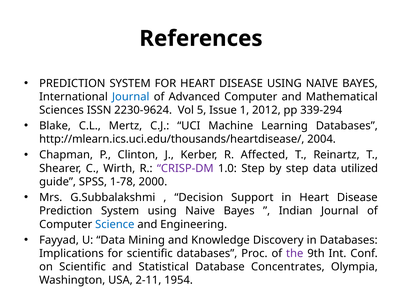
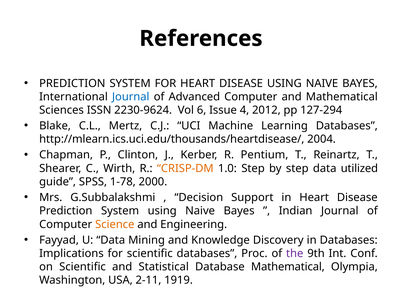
5: 5 -> 6 (202, 110)
1: 1 -> 4 (245, 110)
339-294: 339-294 -> 127-294 (321, 110)
Affected: Affected -> Pentium (264, 155)
CRISP-DM colour: purple -> orange (185, 168)
Science colour: blue -> orange (115, 224)
Database Concentrates: Concentrates -> Mathematical (288, 266)
1954: 1954 -> 1919 (179, 280)
